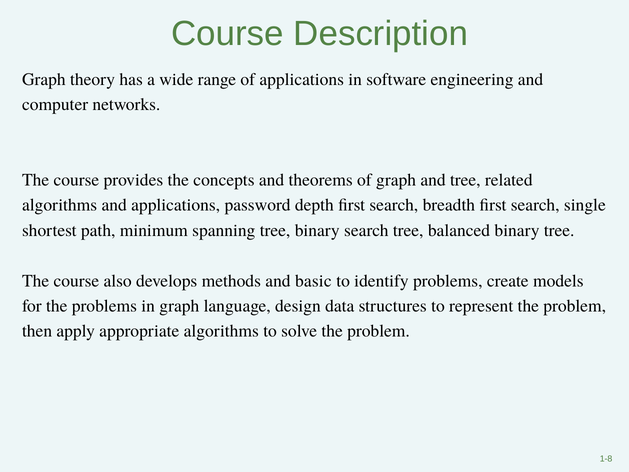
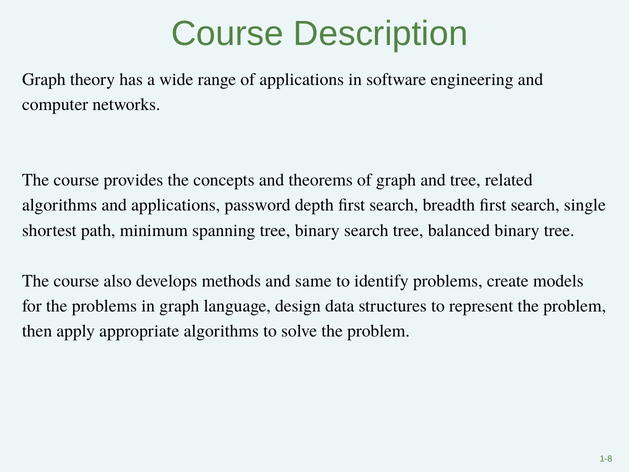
basic: basic -> same (313, 281)
